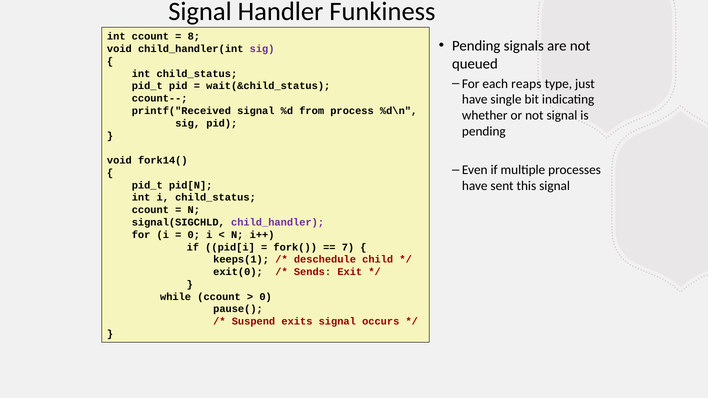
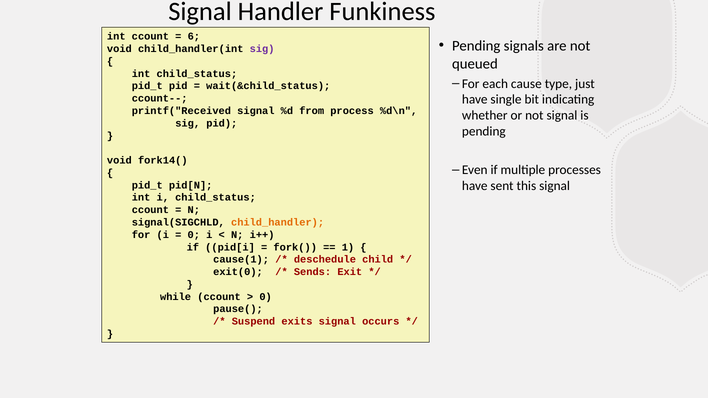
8: 8 -> 6 (194, 37)
reaps: reaps -> cause (526, 84)
child_handler colour: purple -> orange (278, 222)
7: 7 -> 1 (348, 247)
keeps(1: keeps(1 -> cause(1 (241, 260)
